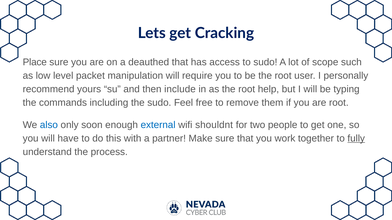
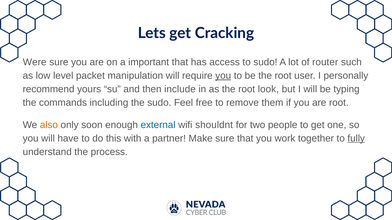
Place: Place -> Were (35, 62)
deauthed: deauthed -> important (149, 62)
scope: scope -> router (325, 62)
you underline: none -> present (223, 76)
help: help -> look (268, 89)
also colour: blue -> orange (49, 125)
